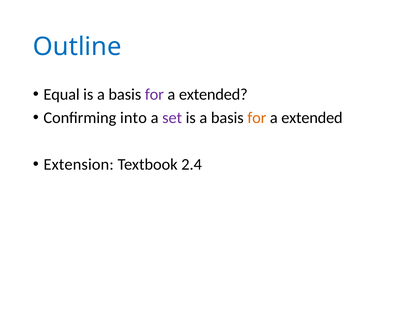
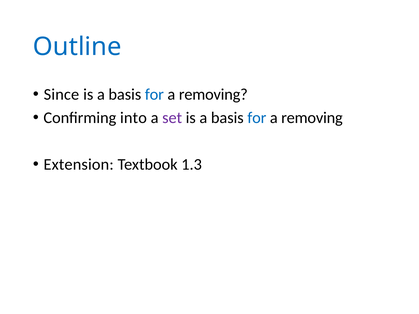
Equal: Equal -> Since (61, 94)
for colour: purple -> blue (154, 94)
extended: extended -> removing (213, 94)
for colour: orange -> blue (257, 118)
extended: extended -> removing (312, 118)
2.4: 2.4 -> 1.3 (192, 165)
